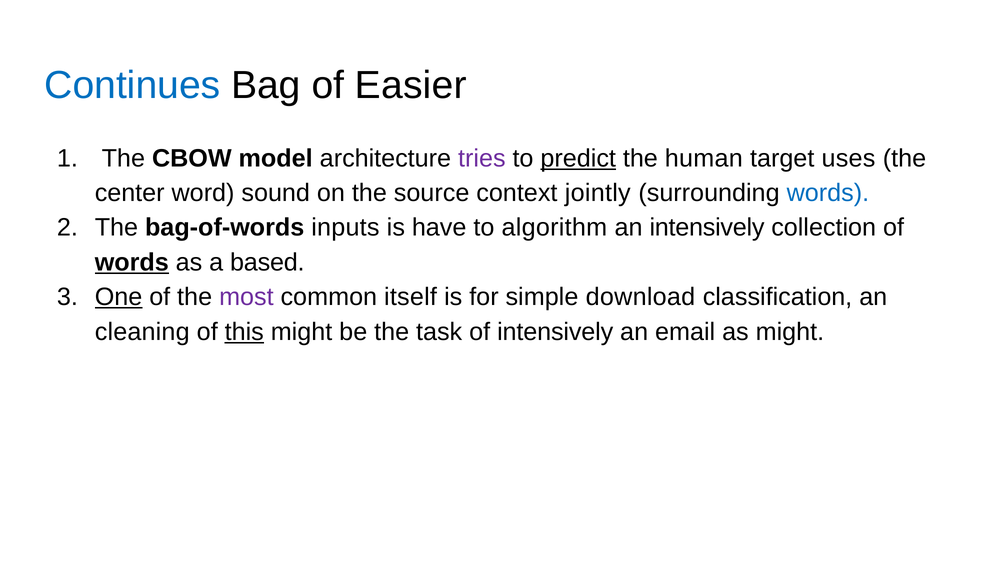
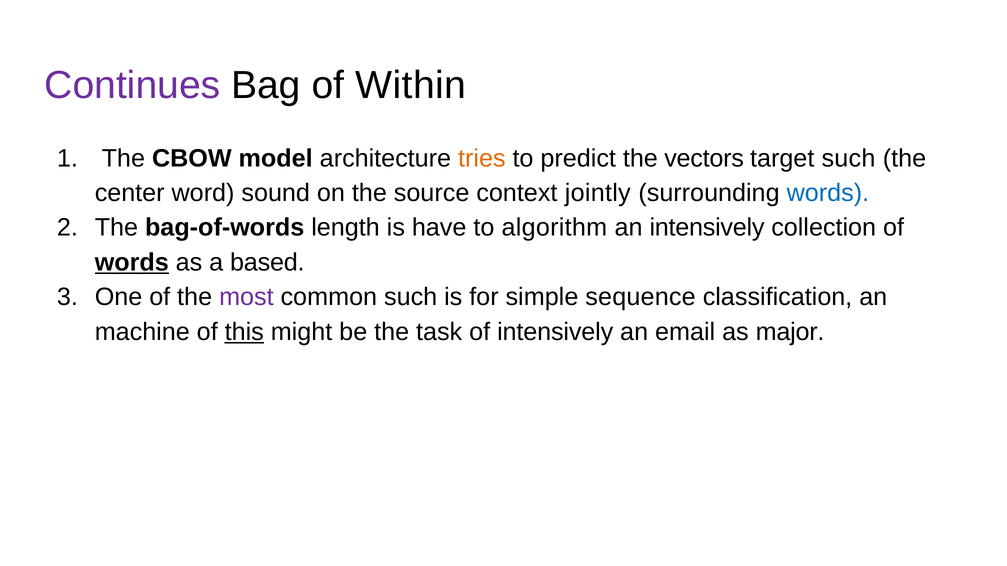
Continues colour: blue -> purple (132, 85)
Easier: Easier -> Within (411, 85)
tries colour: purple -> orange (482, 158)
predict underline: present -> none (578, 158)
human: human -> vectors (704, 158)
target uses: uses -> such (848, 158)
inputs: inputs -> length (346, 228)
One underline: present -> none (119, 297)
common itself: itself -> such (411, 297)
download: download -> sequence (641, 297)
cleaning: cleaning -> machine (142, 332)
as might: might -> major (790, 332)
